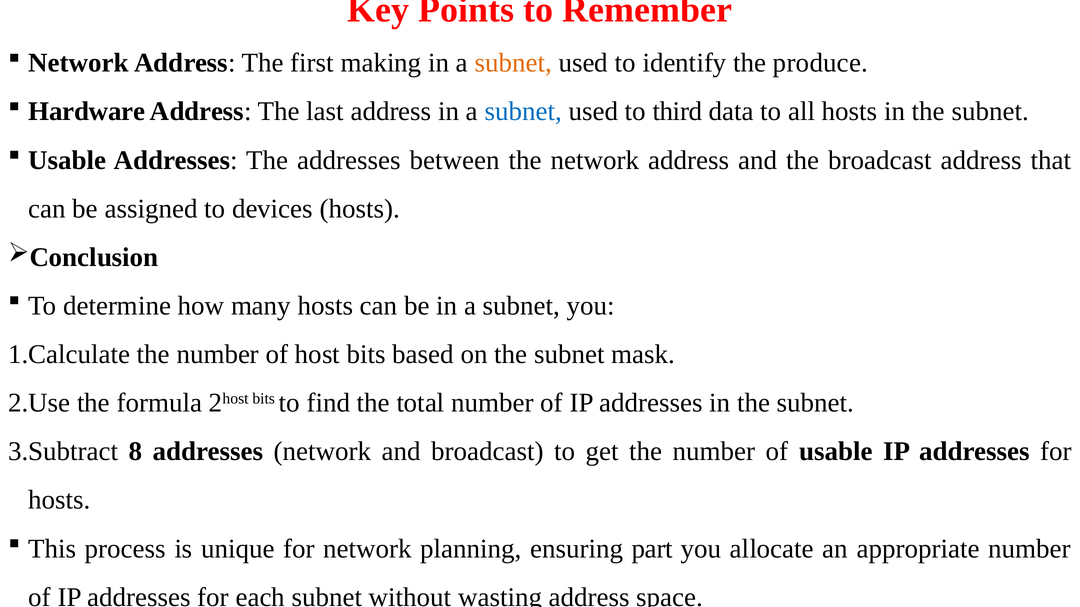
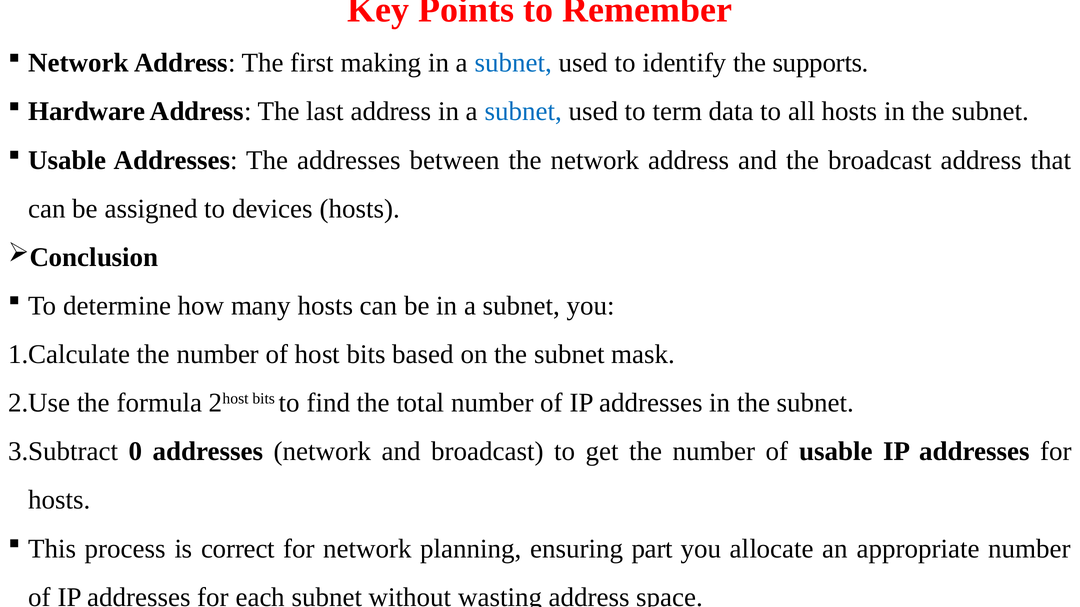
subnet colour: orange -> blue (513, 63)
produce: produce -> supports (821, 63)
third: third -> term (677, 112)
8: 8 -> 0 (136, 452)
unique: unique -> correct (238, 549)
